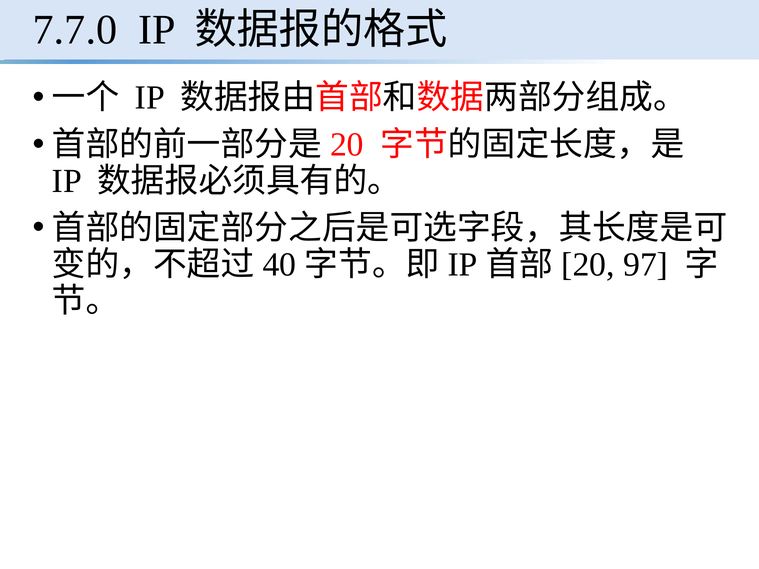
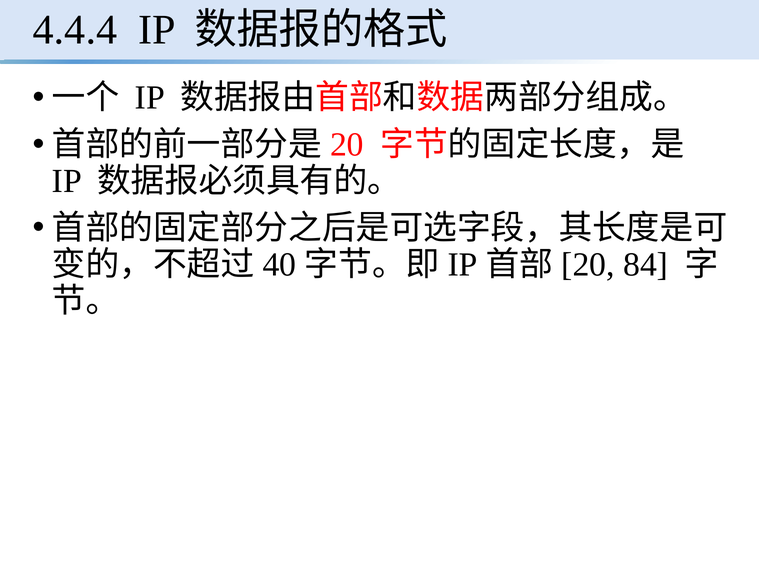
7.7.0: 7.7.0 -> 4.4.4 (75, 30)
97: 97 -> 84 (646, 265)
